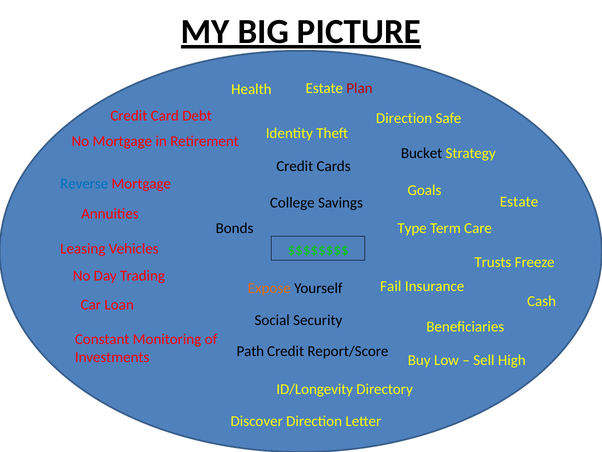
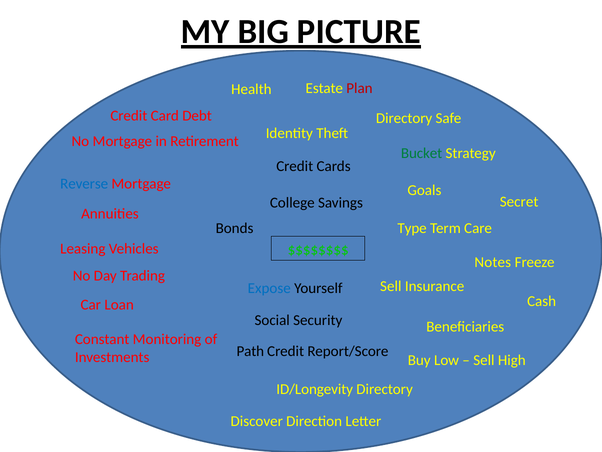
Direction: Direction -> Directory (404, 118)
Bucket colour: black -> green (422, 153)
Estate: Estate -> Secret (519, 202)
Trusts: Trusts -> Notes (493, 262)
Fail: Fail -> Sell (391, 286)
Expose colour: orange -> blue (269, 288)
